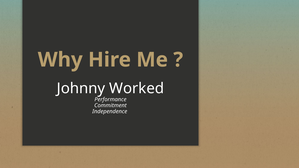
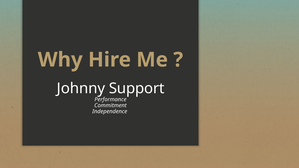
Worked: Worked -> Support (137, 88)
